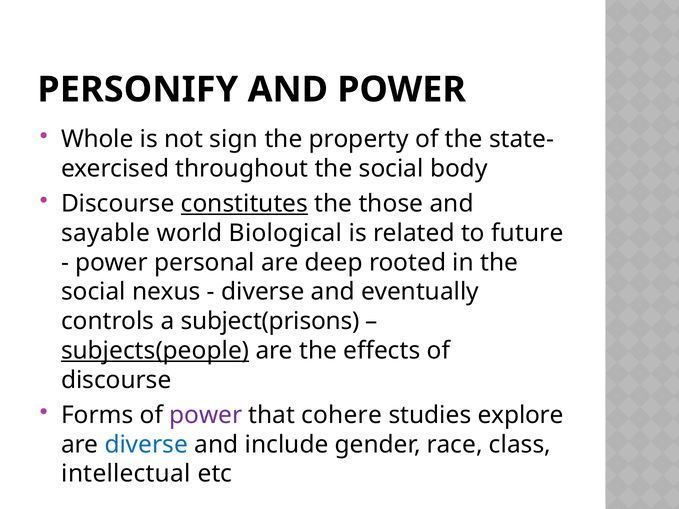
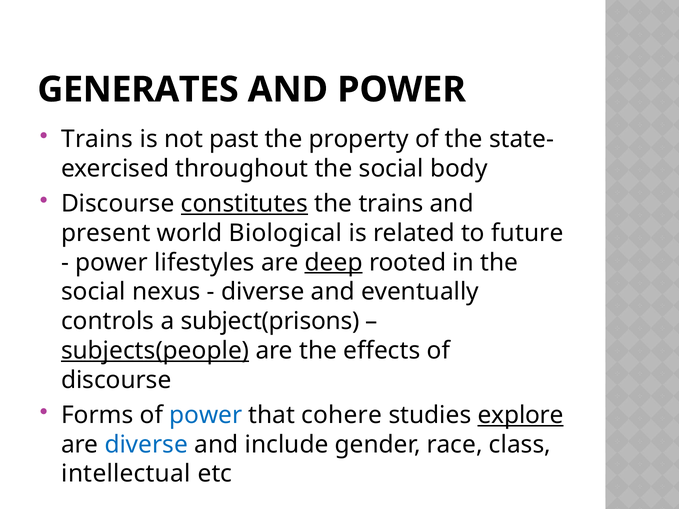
PERSONIFY: PERSONIFY -> GENERATES (138, 90)
Whole: Whole -> Trains (97, 139)
sign: sign -> past (234, 139)
the those: those -> trains (391, 204)
sayable: sayable -> present (106, 233)
personal: personal -> lifestyles (204, 263)
deep underline: none -> present (334, 263)
power colour: purple -> blue (206, 415)
explore underline: none -> present (521, 415)
